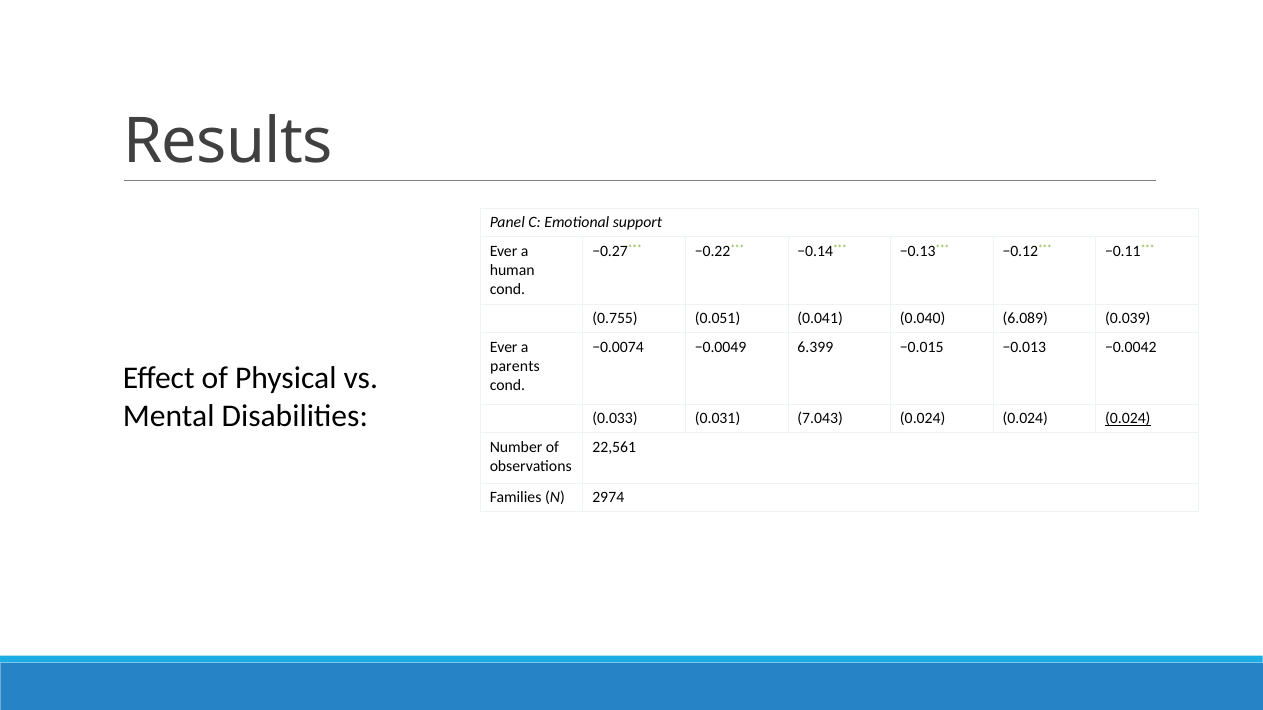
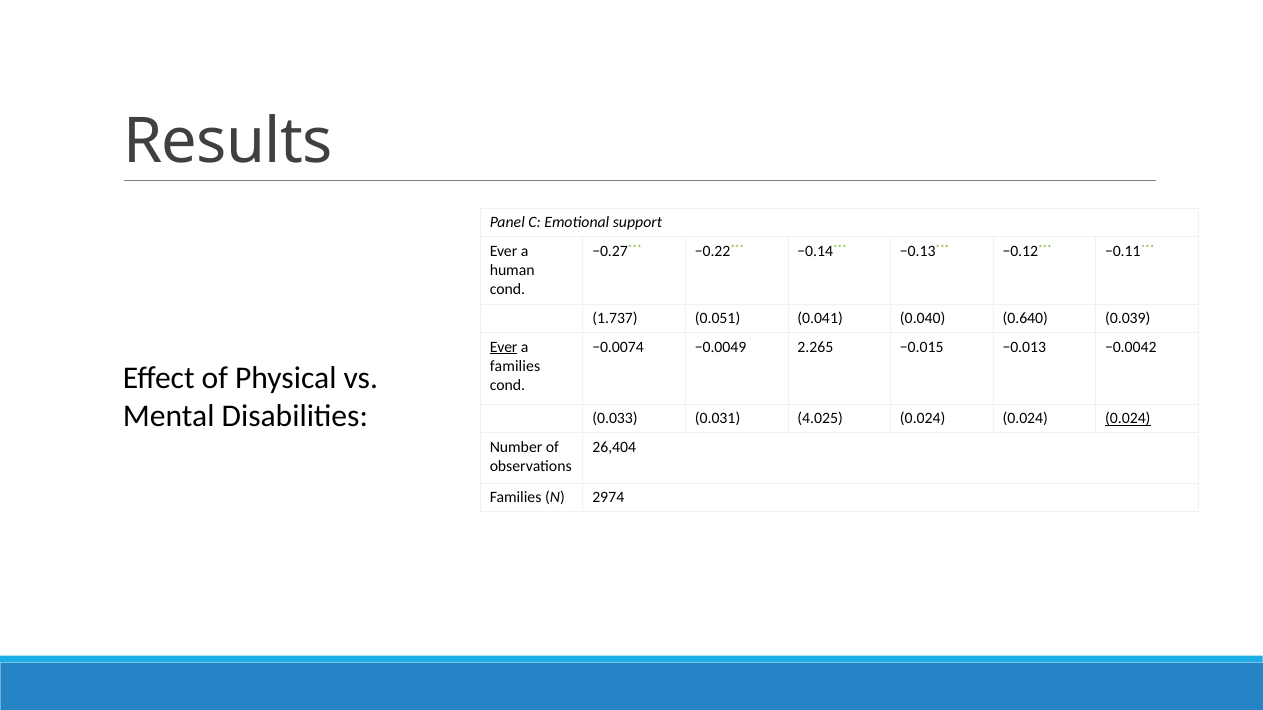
0.755: 0.755 -> 1.737 (615, 319)
6.089: 6.089 -> 0.640 (1025, 319)
Ever underline: none -> present (504, 347)
6.399: 6.399 -> 2.265 (815, 347)
parents: parents -> families (515, 367)
7.043: 7.043 -> 4.025 (820, 419)
22,561: 22,561 -> 26,404 (614, 448)
